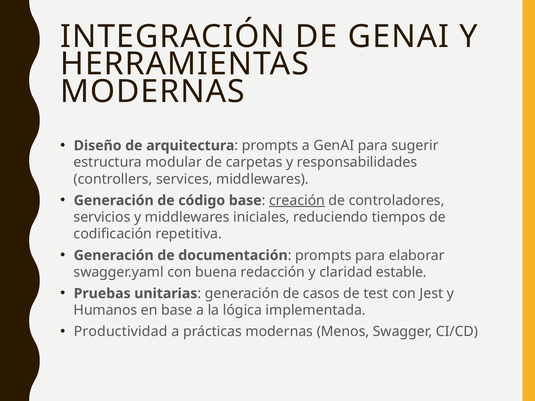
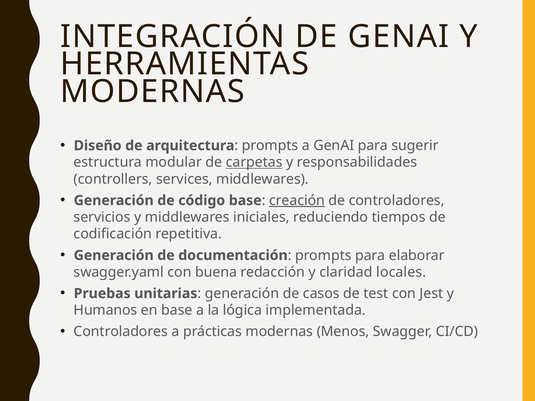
carpetas underline: none -> present (254, 162)
estable: estable -> locales (401, 272)
Productividad: Productividad -> Controladores (121, 332)
